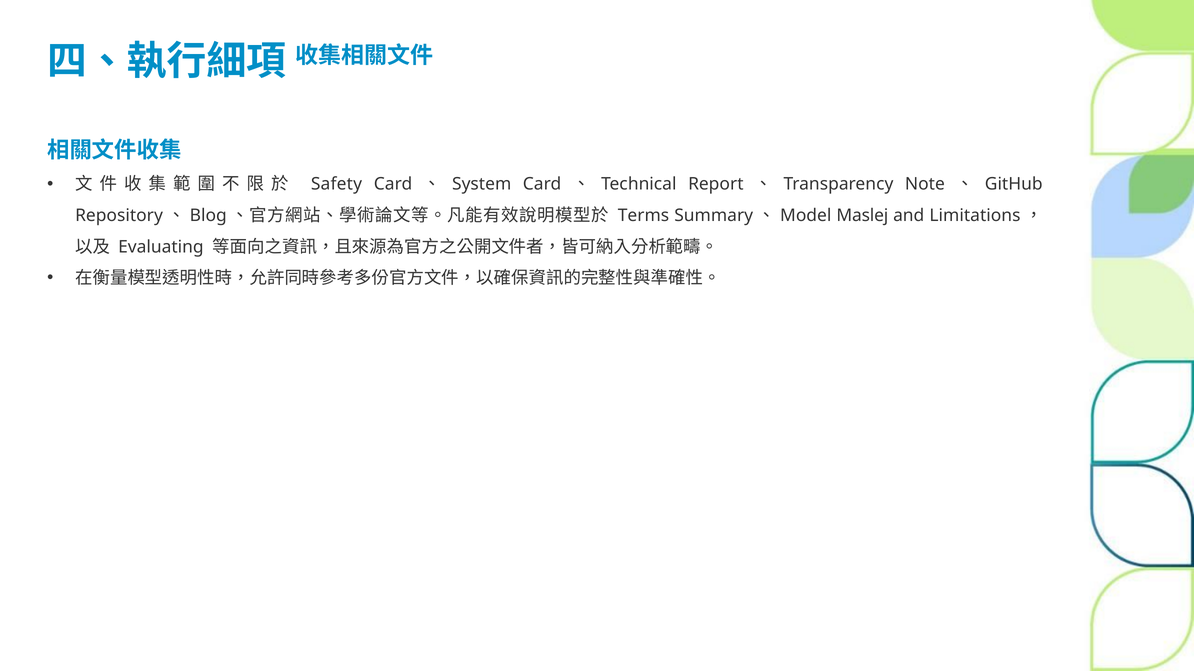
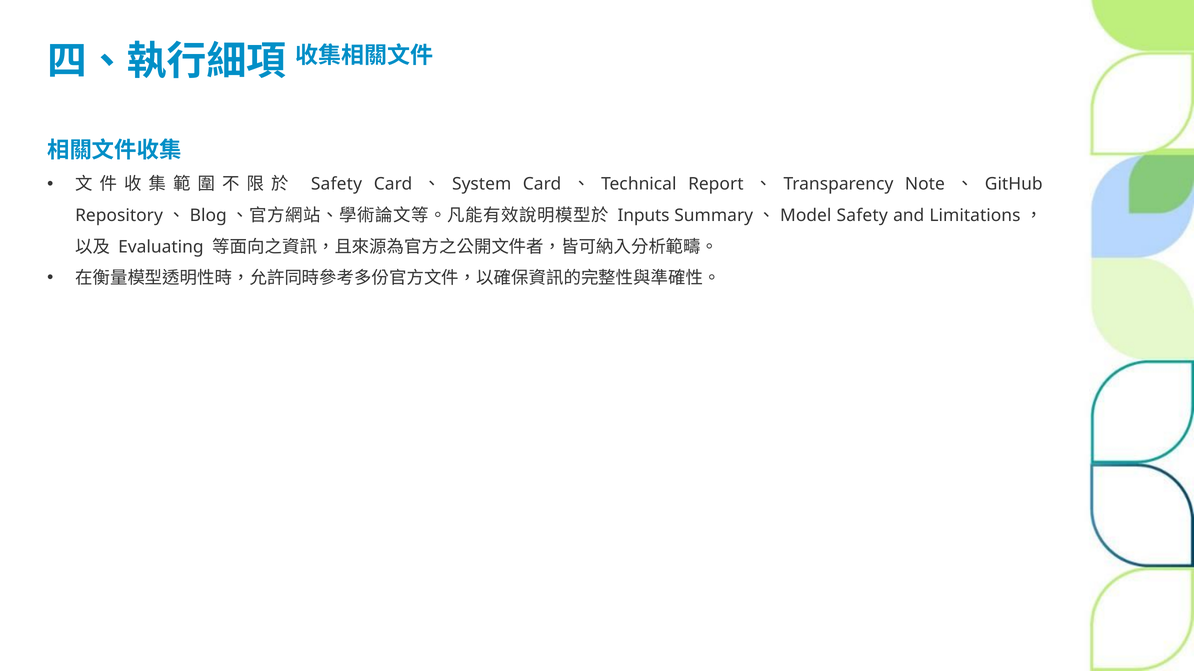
Terms: Terms -> Inputs (644, 216)
Model Maslej: Maslej -> Safety (862, 216)
